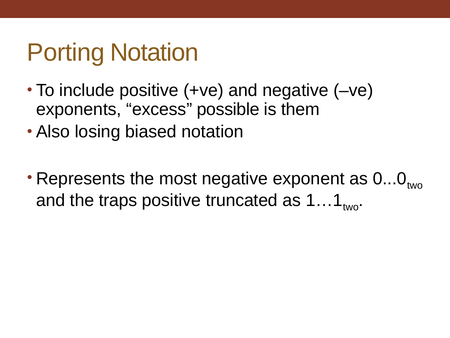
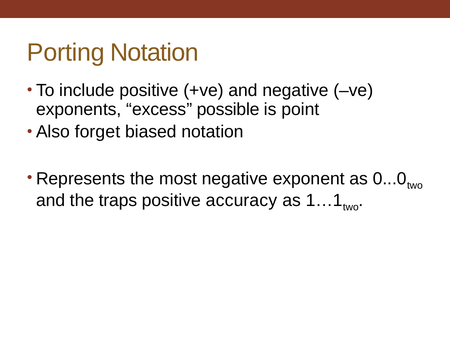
them: them -> point (300, 109)
losing: losing -> forget (98, 132)
truncated: truncated -> accuracy (242, 200)
